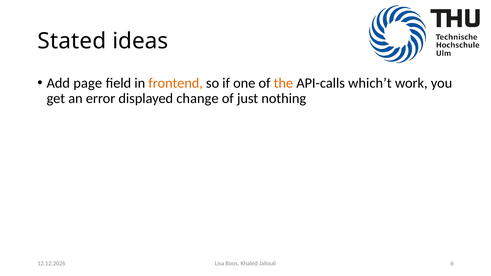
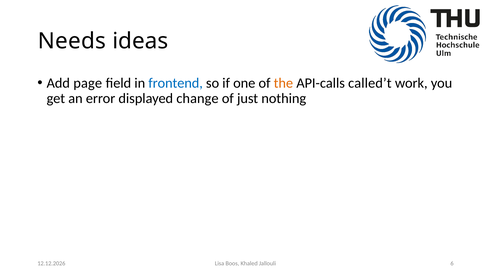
Stated: Stated -> Needs (72, 41)
frontend colour: orange -> blue (176, 83)
which’t: which’t -> called’t (370, 83)
